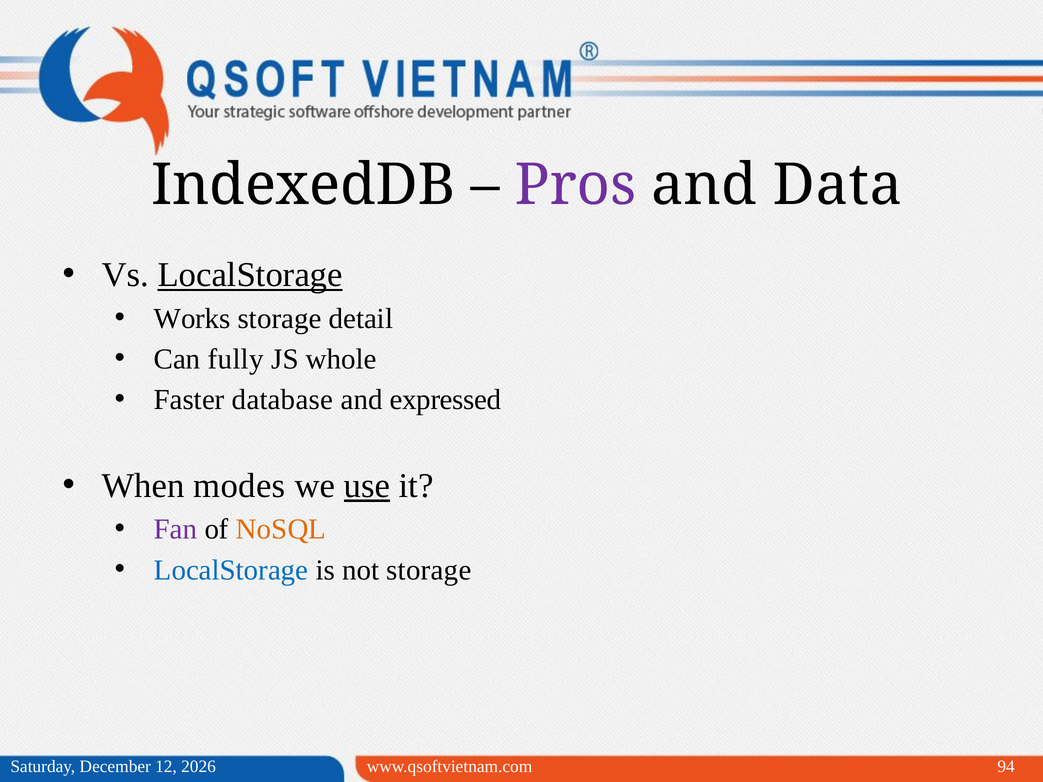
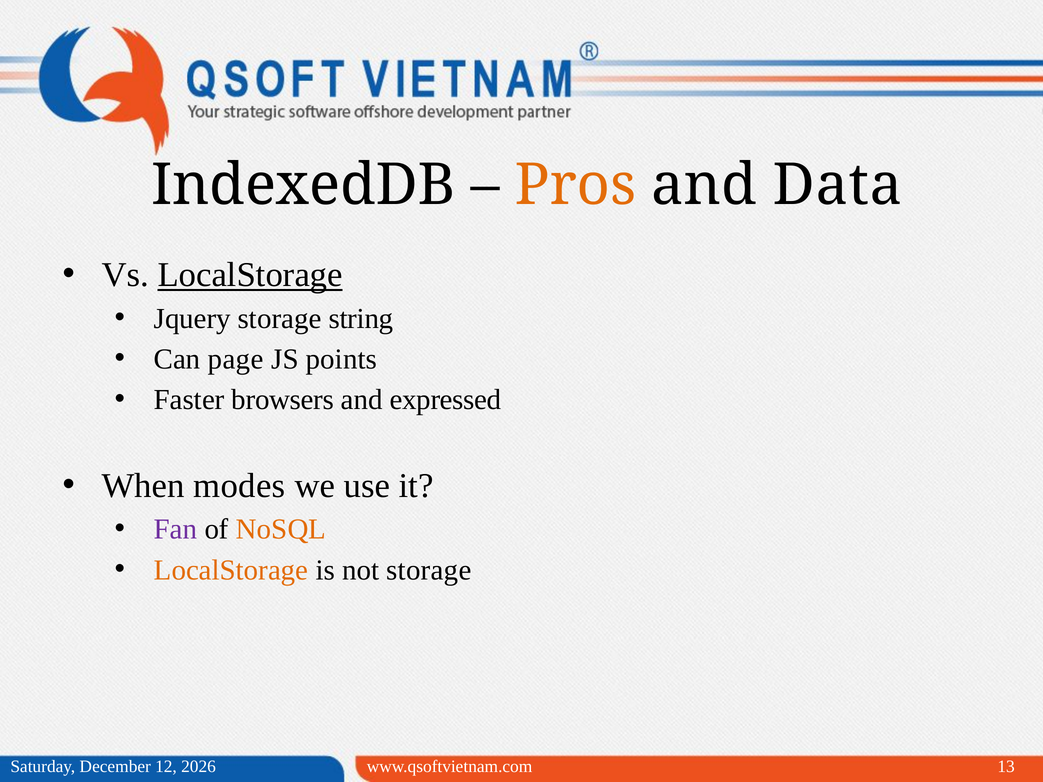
Pros colour: purple -> orange (576, 185)
Works: Works -> Jquery (192, 319)
detail: detail -> string (361, 319)
fully: fully -> page (236, 359)
whole: whole -> points (341, 359)
database: database -> browsers (283, 400)
use underline: present -> none (367, 486)
LocalStorage colour: blue -> orange (231, 570)
94: 94 -> 13 (1006, 767)
